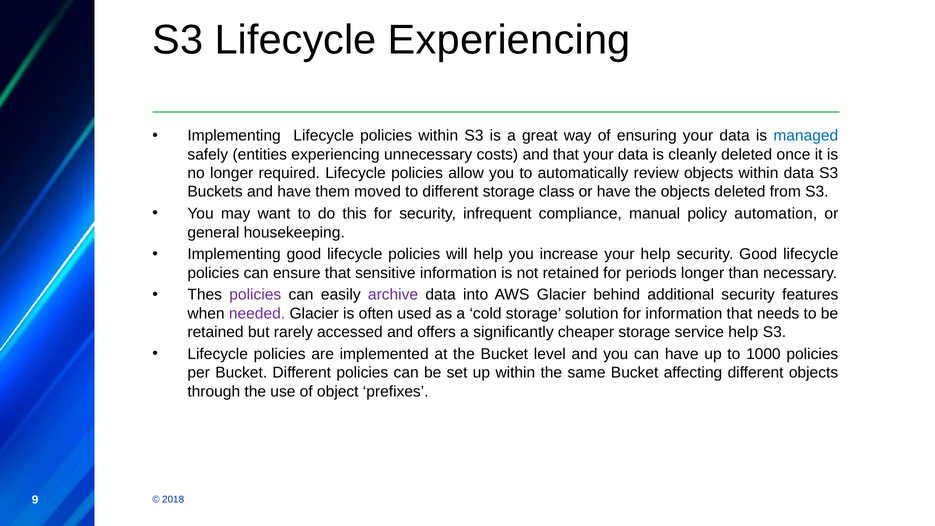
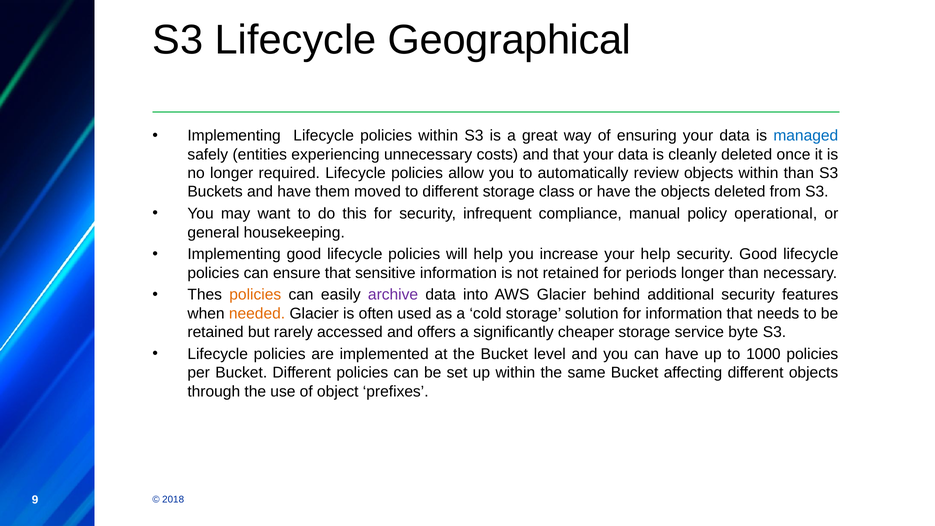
Lifecycle Experiencing: Experiencing -> Geographical (509, 40)
within data: data -> than (799, 173)
automation: automation -> operational (776, 214)
policies colour: purple -> orange (255, 295)
needed colour: purple -> orange (257, 313)
service help: help -> byte (743, 332)
